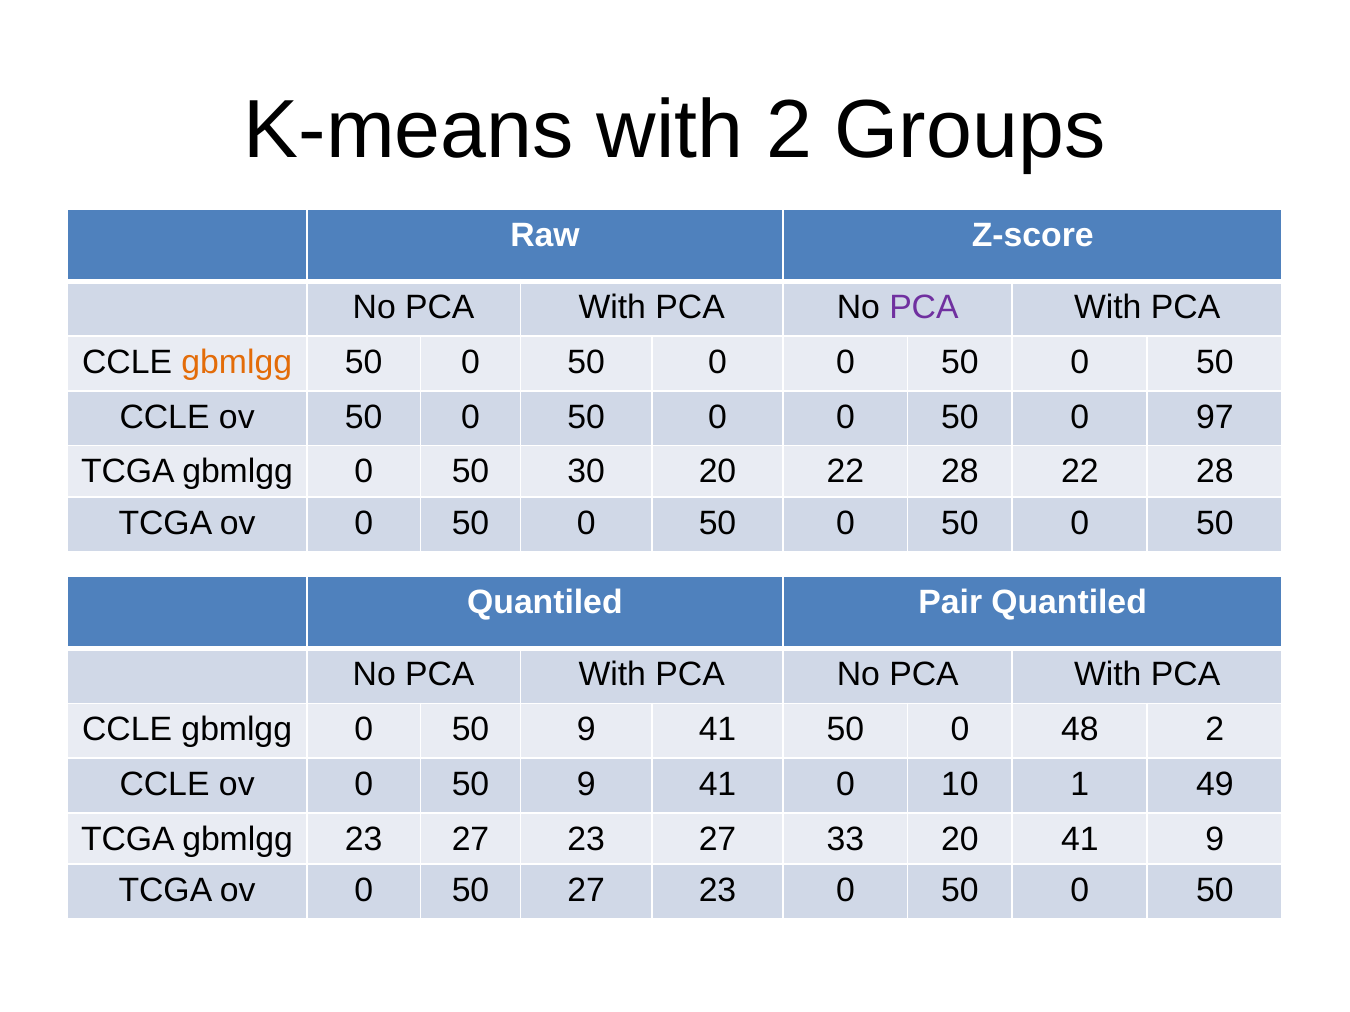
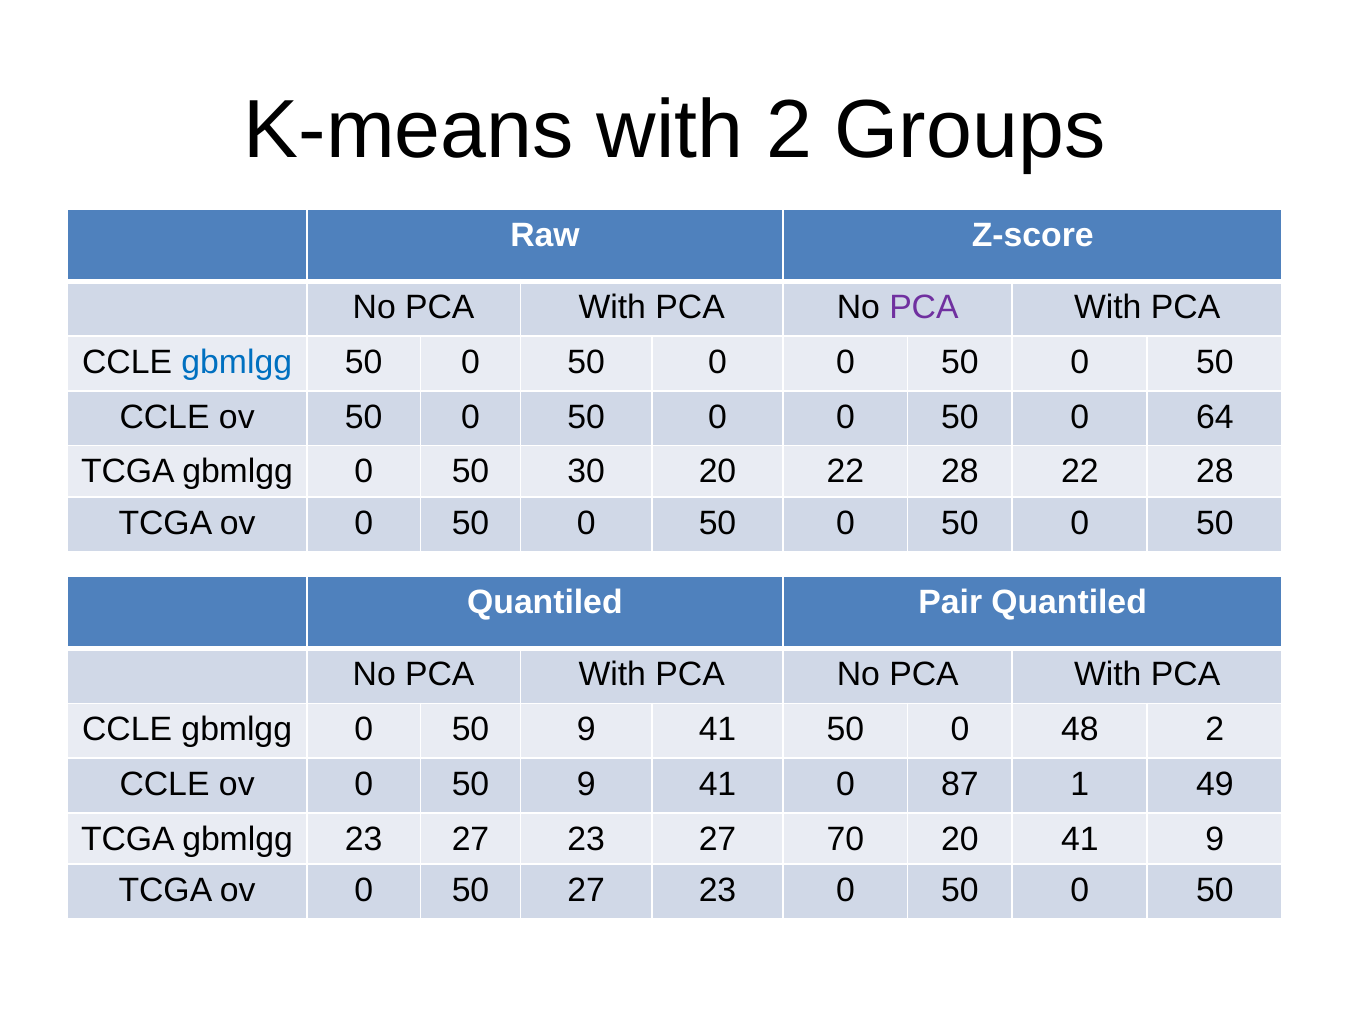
gbmlgg colour: orange -> blue (237, 362)
97: 97 -> 64 (1215, 417)
10: 10 -> 87 (960, 785)
33: 33 -> 70 (845, 839)
